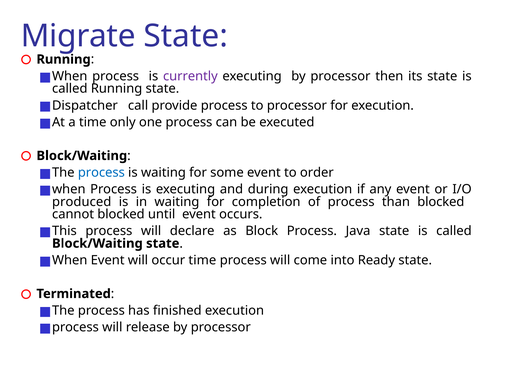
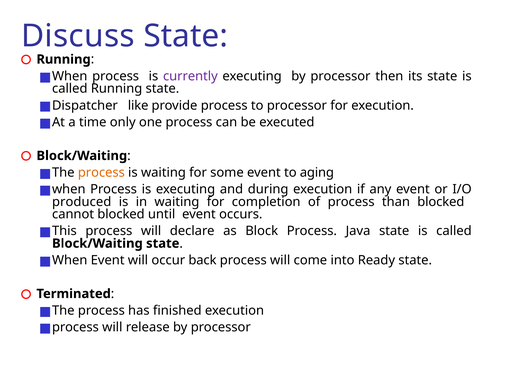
Migrate: Migrate -> Discuss (78, 36)
call: call -> like (138, 105)
process colour: blue -> orange (101, 173)
order: order -> aging (317, 173)
occur time: time -> back (202, 260)
